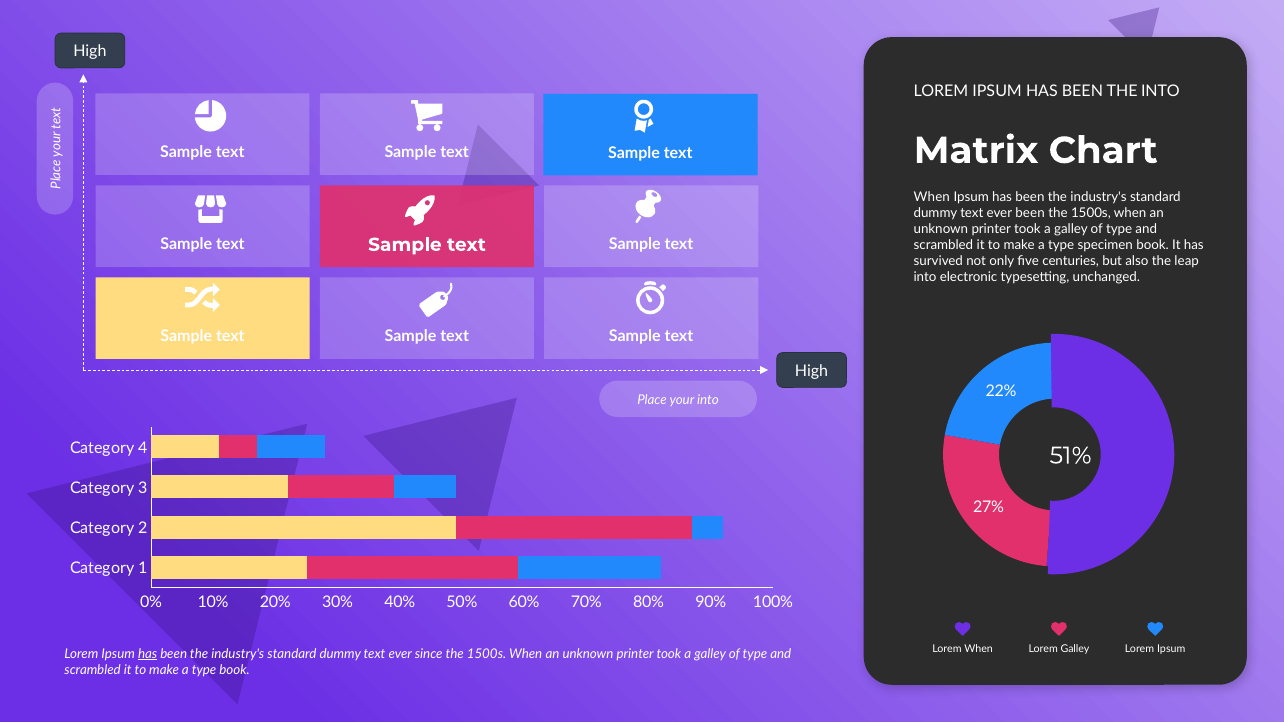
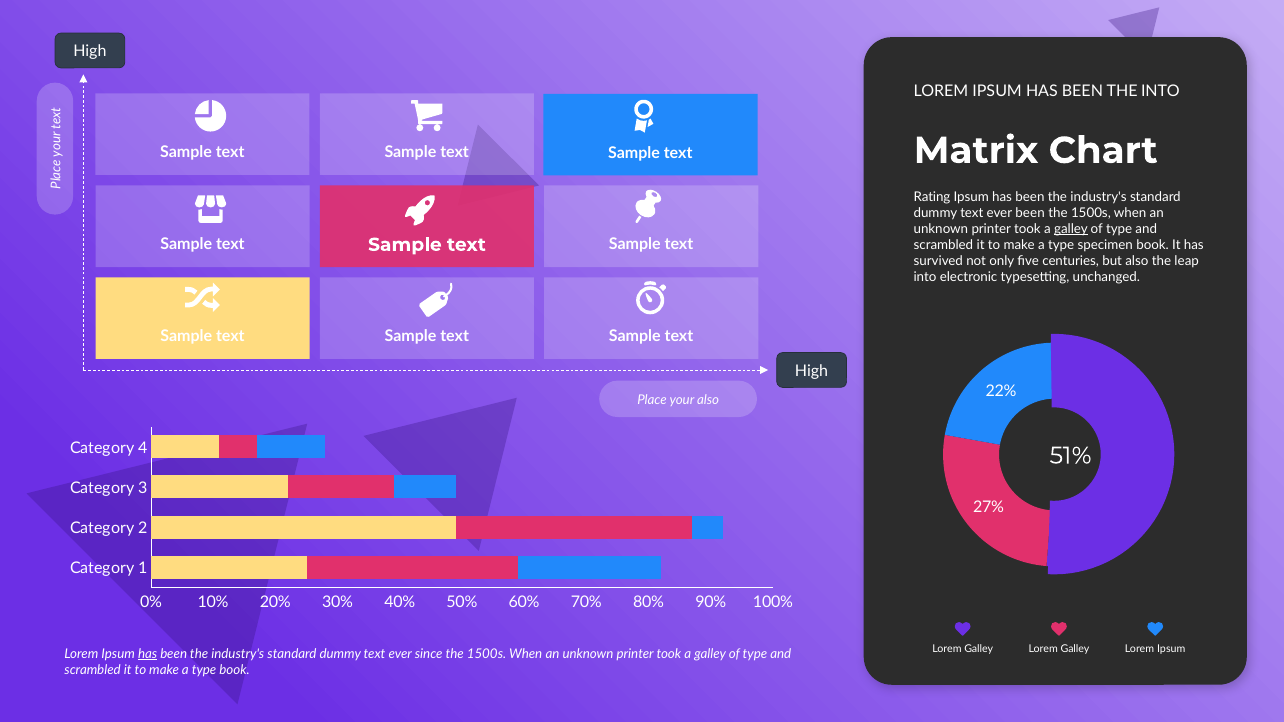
When: When -> Rating (932, 197)
galley underline: none -> present (1071, 229)
your into: into -> also (708, 400)
When: When -> Galley (979, 649)
